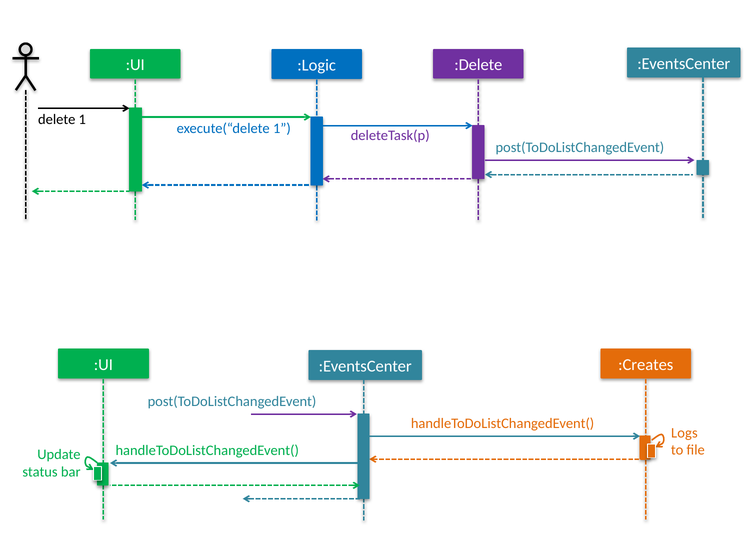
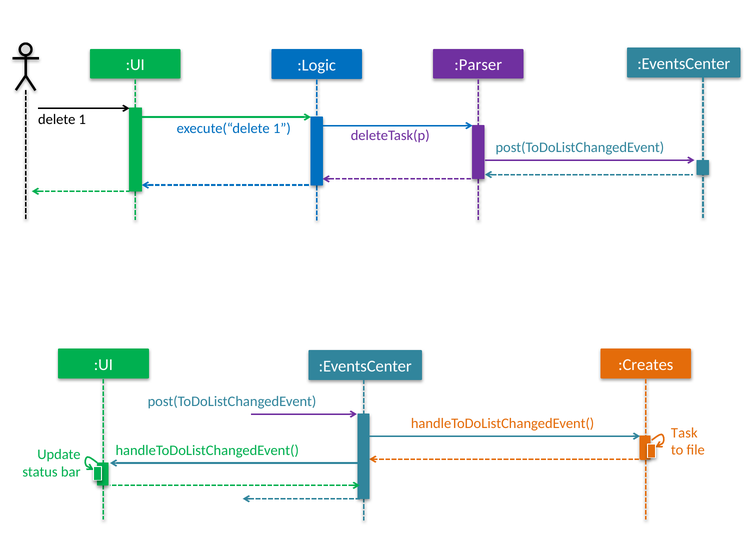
:Delete: :Delete -> :Parser (478, 65)
Logs: Logs -> Task (684, 432)
